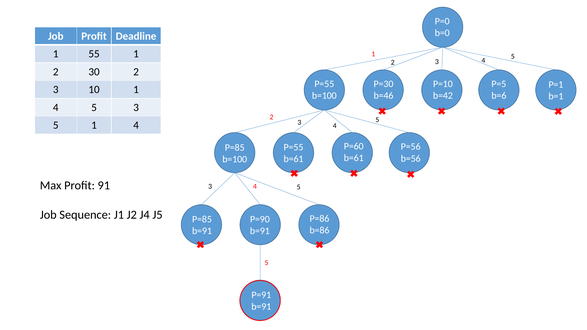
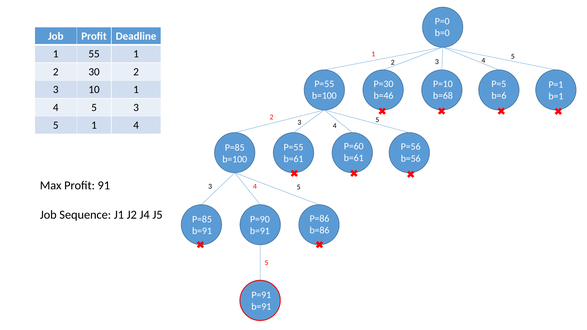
b=42: b=42 -> b=68 (443, 96)
